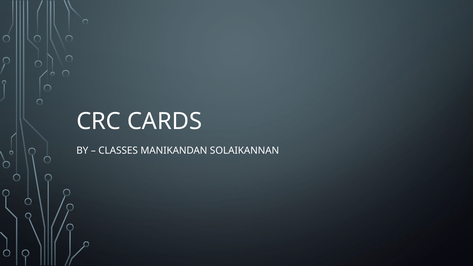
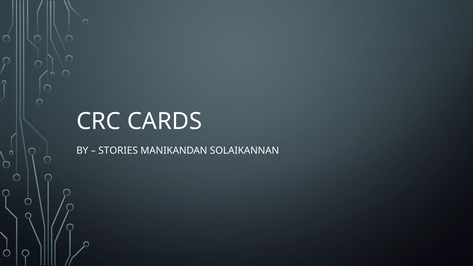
CLASSES: CLASSES -> STORIES (118, 150)
